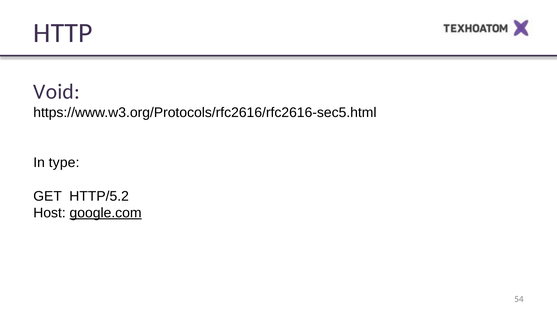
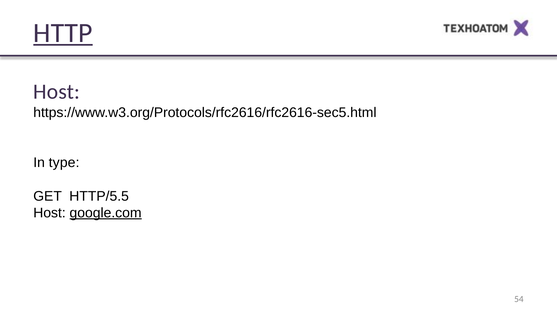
HTTP underline: none -> present (63, 33)
Void: Void -> Host (57, 92)
HTTP/5.2: HTTP/5.2 -> HTTP/5.5 (99, 196)
